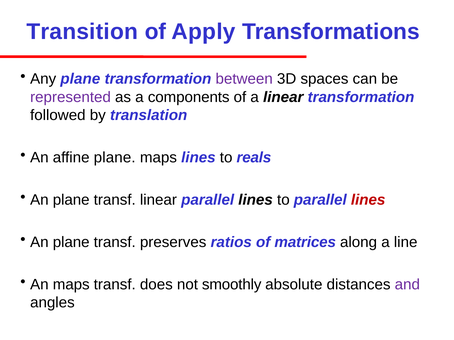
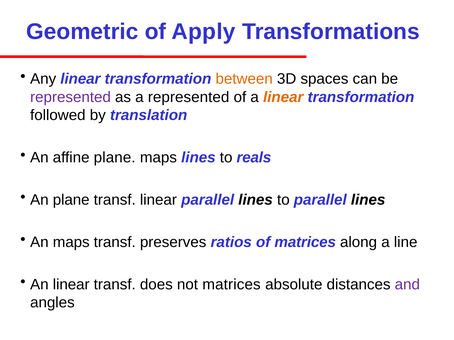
Transition: Transition -> Geometric (82, 32)
Any plane: plane -> linear (80, 79)
between colour: purple -> orange (244, 79)
a components: components -> represented (189, 97)
linear colour: black -> orange (283, 97)
lines colour: red -> black (368, 200)
plane: plane -> maps (71, 242)
An maps: maps -> linear (71, 285)
not smoothly: smoothly -> matrices (232, 285)
